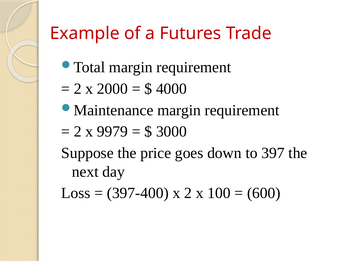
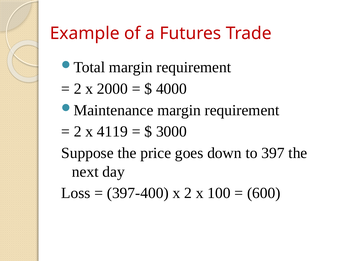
9979: 9979 -> 4119 (112, 132)
